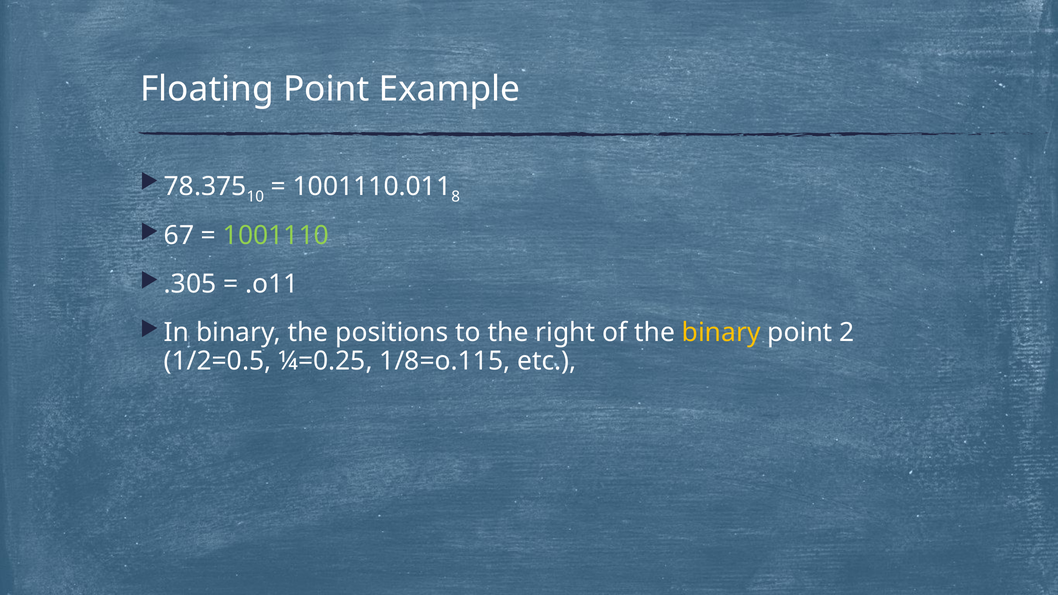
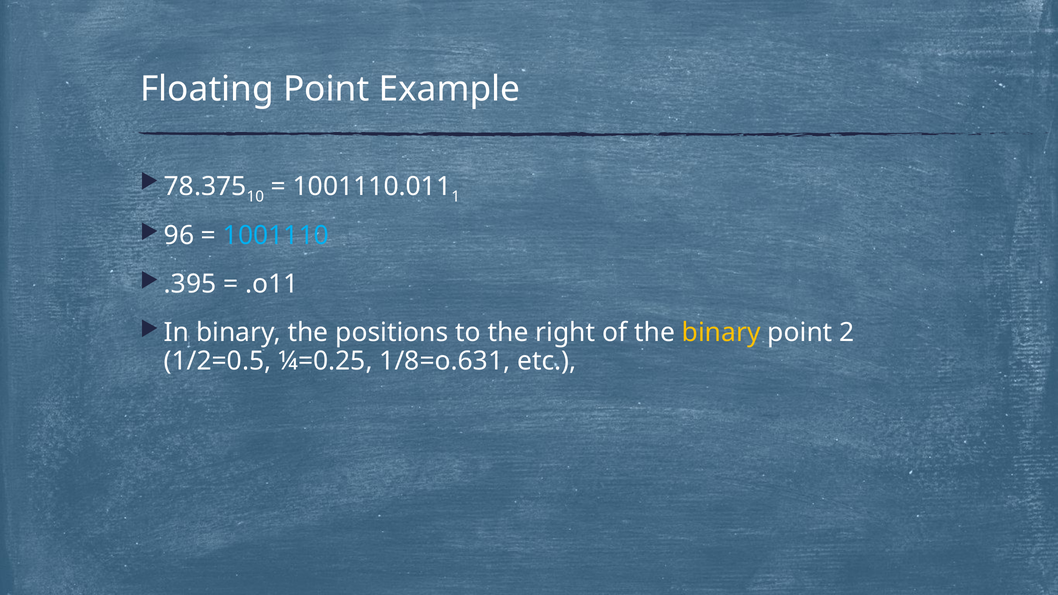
8: 8 -> 1 (456, 197)
67: 67 -> 96 (179, 236)
1001110 colour: light green -> light blue (276, 236)
.305: .305 -> .395 (190, 284)
1/8=o.115: 1/8=o.115 -> 1/8=o.631 (445, 361)
